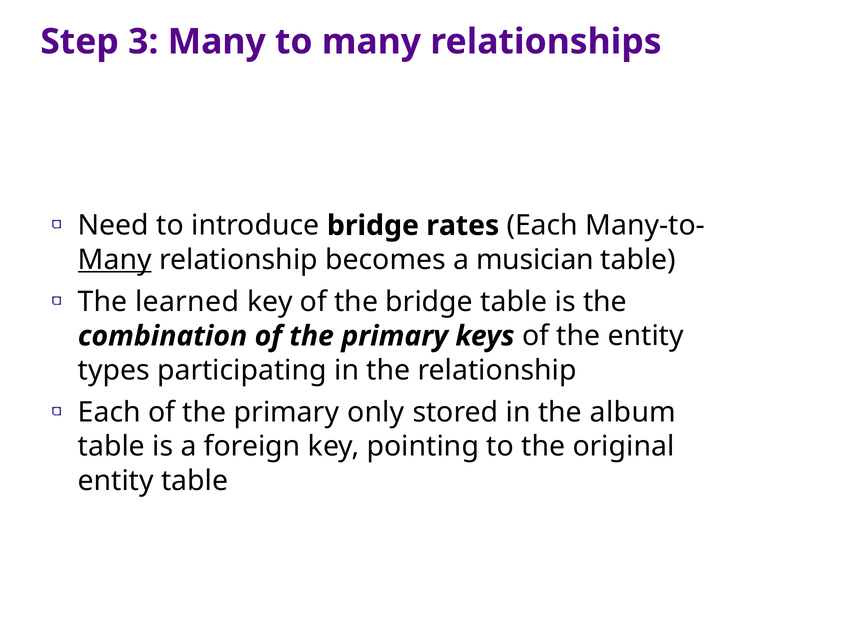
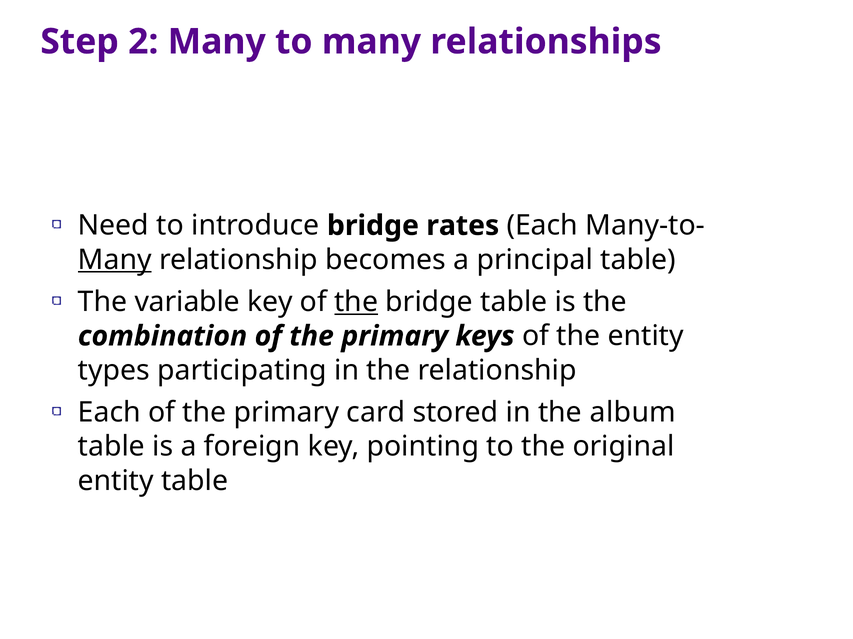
3: 3 -> 2 (143, 42)
musician: musician -> principal (535, 260)
learned: learned -> variable (187, 302)
the underline: none -> present (356, 302)
only: only -> card (376, 413)
